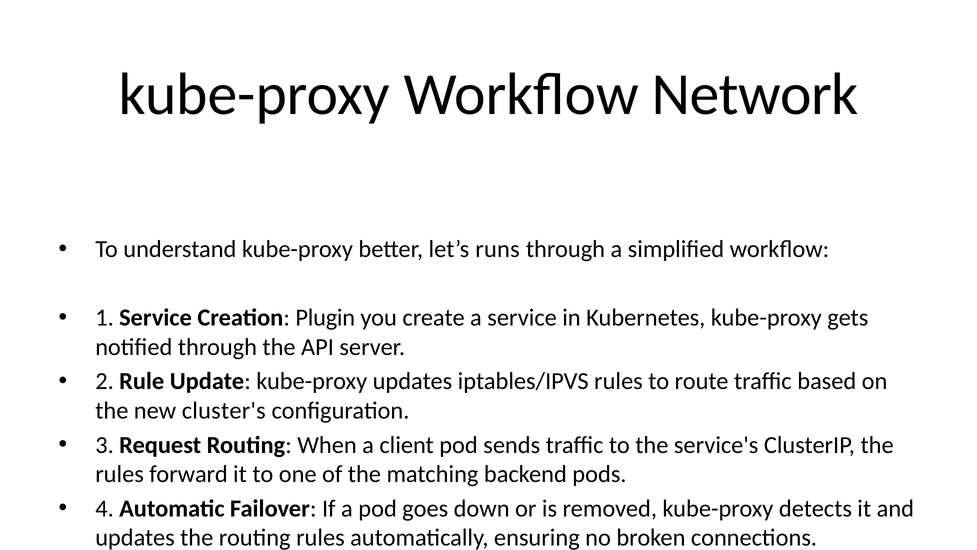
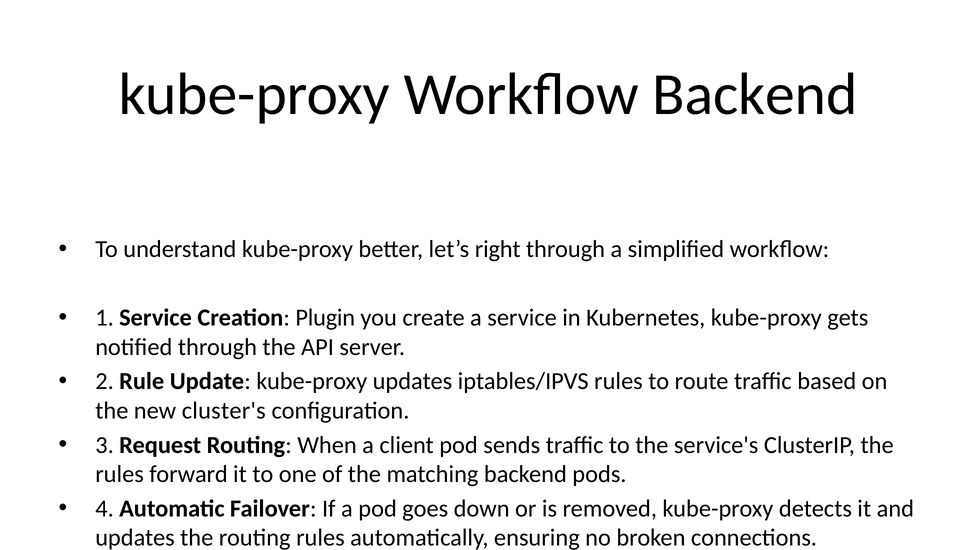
Workflow Network: Network -> Backend (755, 95)
runs: runs -> right (498, 249)
